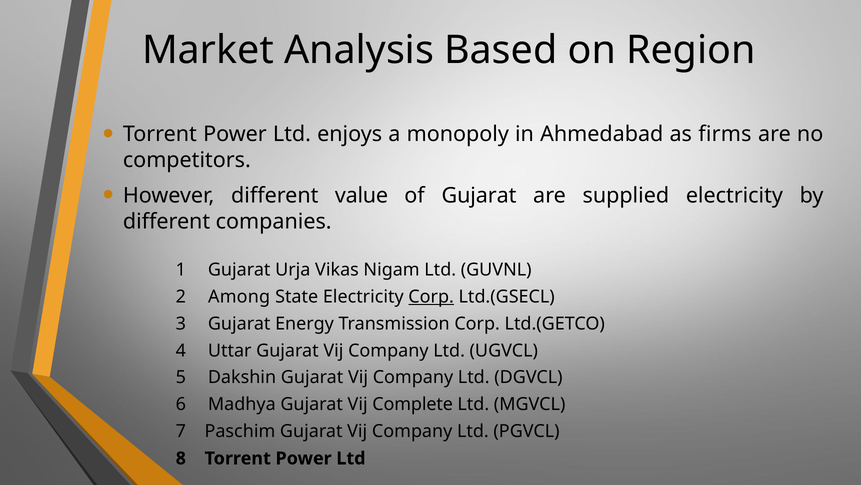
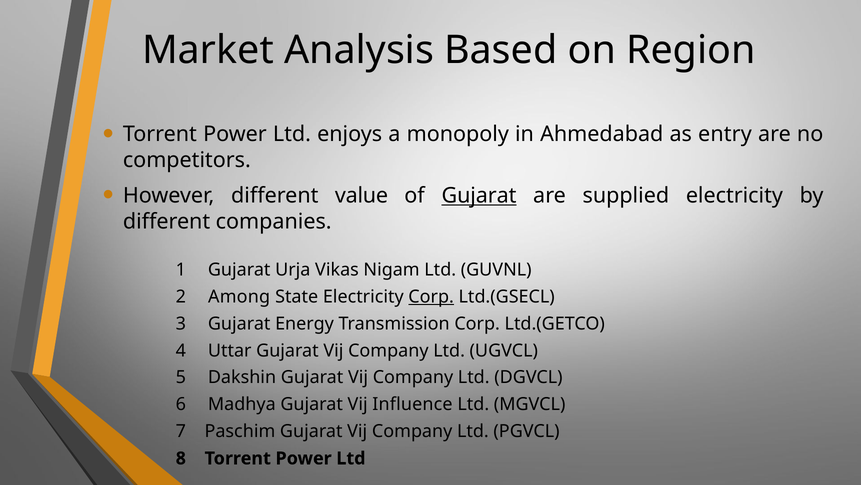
firms: firms -> entry (725, 134)
Gujarat underline: none -> present (479, 195)
Complete: Complete -> Influence (412, 404)
